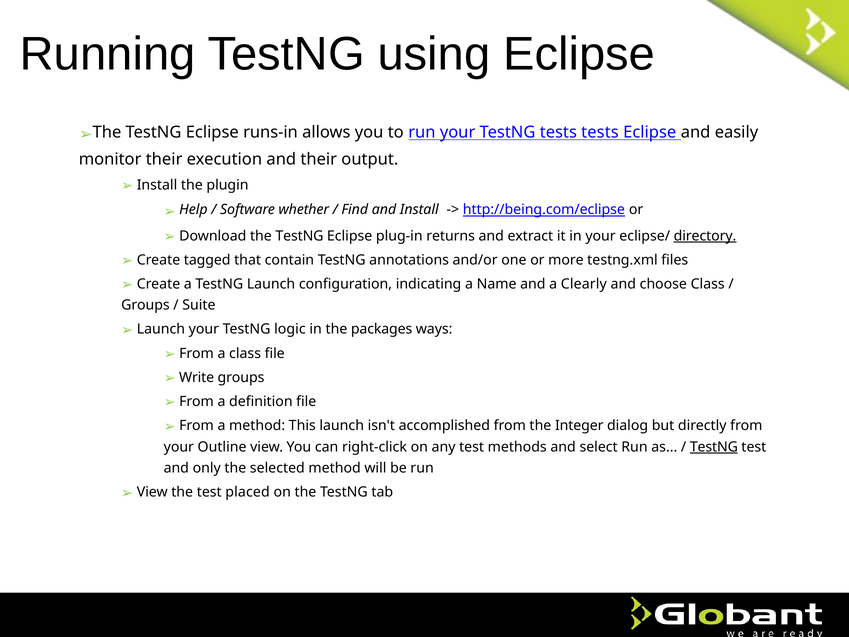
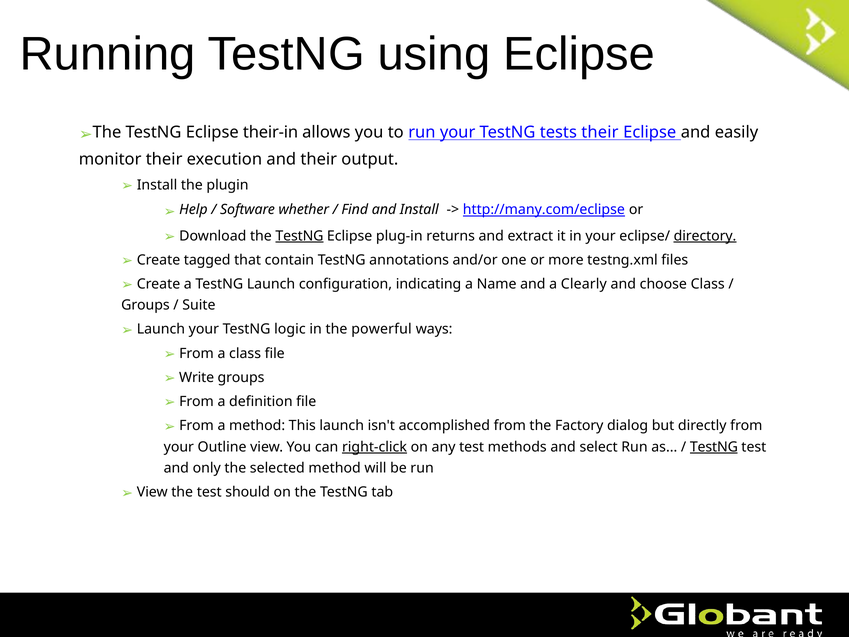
runs-in: runs-in -> their-in (271, 132)
tests tests: tests -> their (600, 132)
http://being.com/eclipse: http://being.com/eclipse -> http://many.com/eclipse (544, 209)
TestNG underline: none -> present (300, 236)
packages: packages -> powerful (381, 329)
Integer: Integer -> Factory (579, 425)
right-click underline: none -> present (374, 447)
placed: placed -> should (248, 492)
